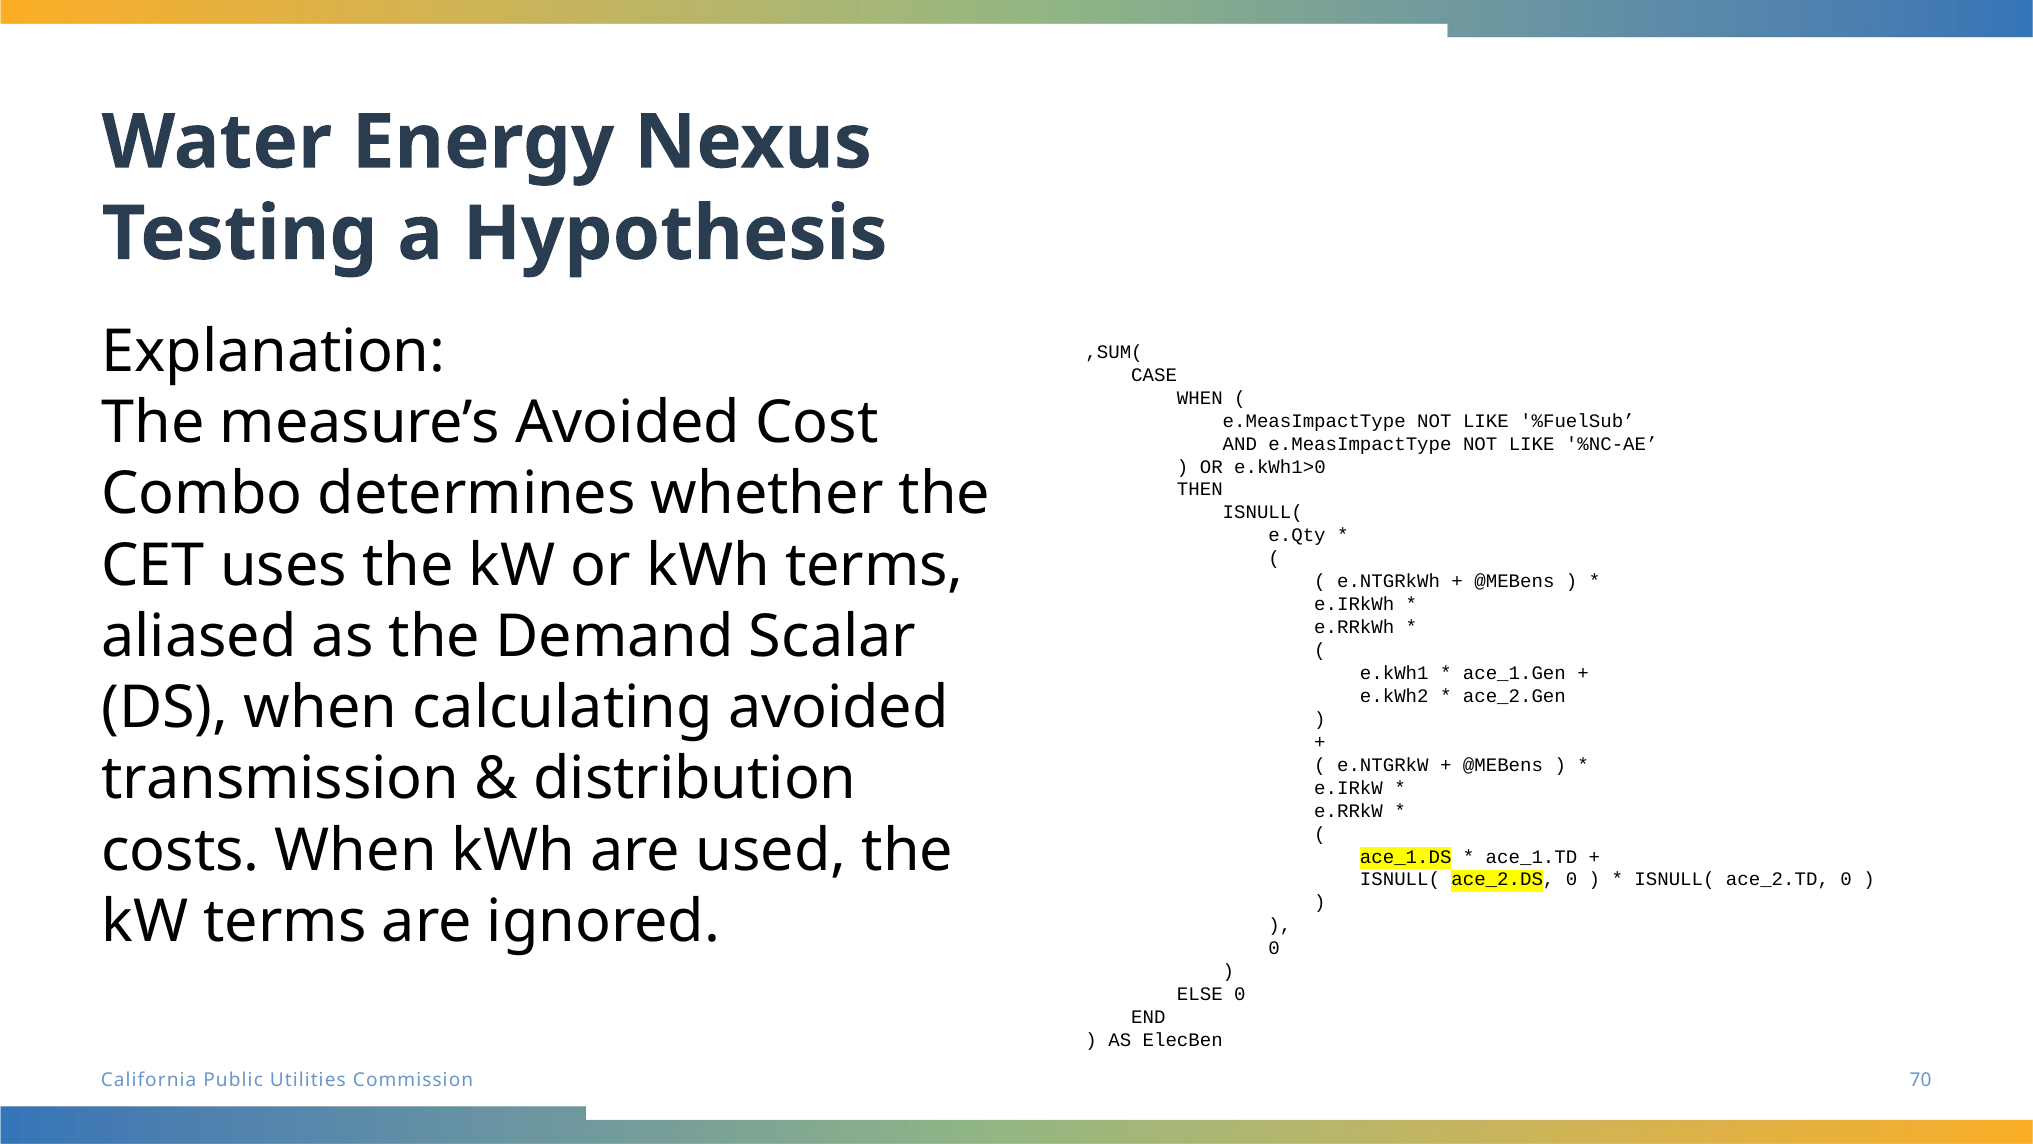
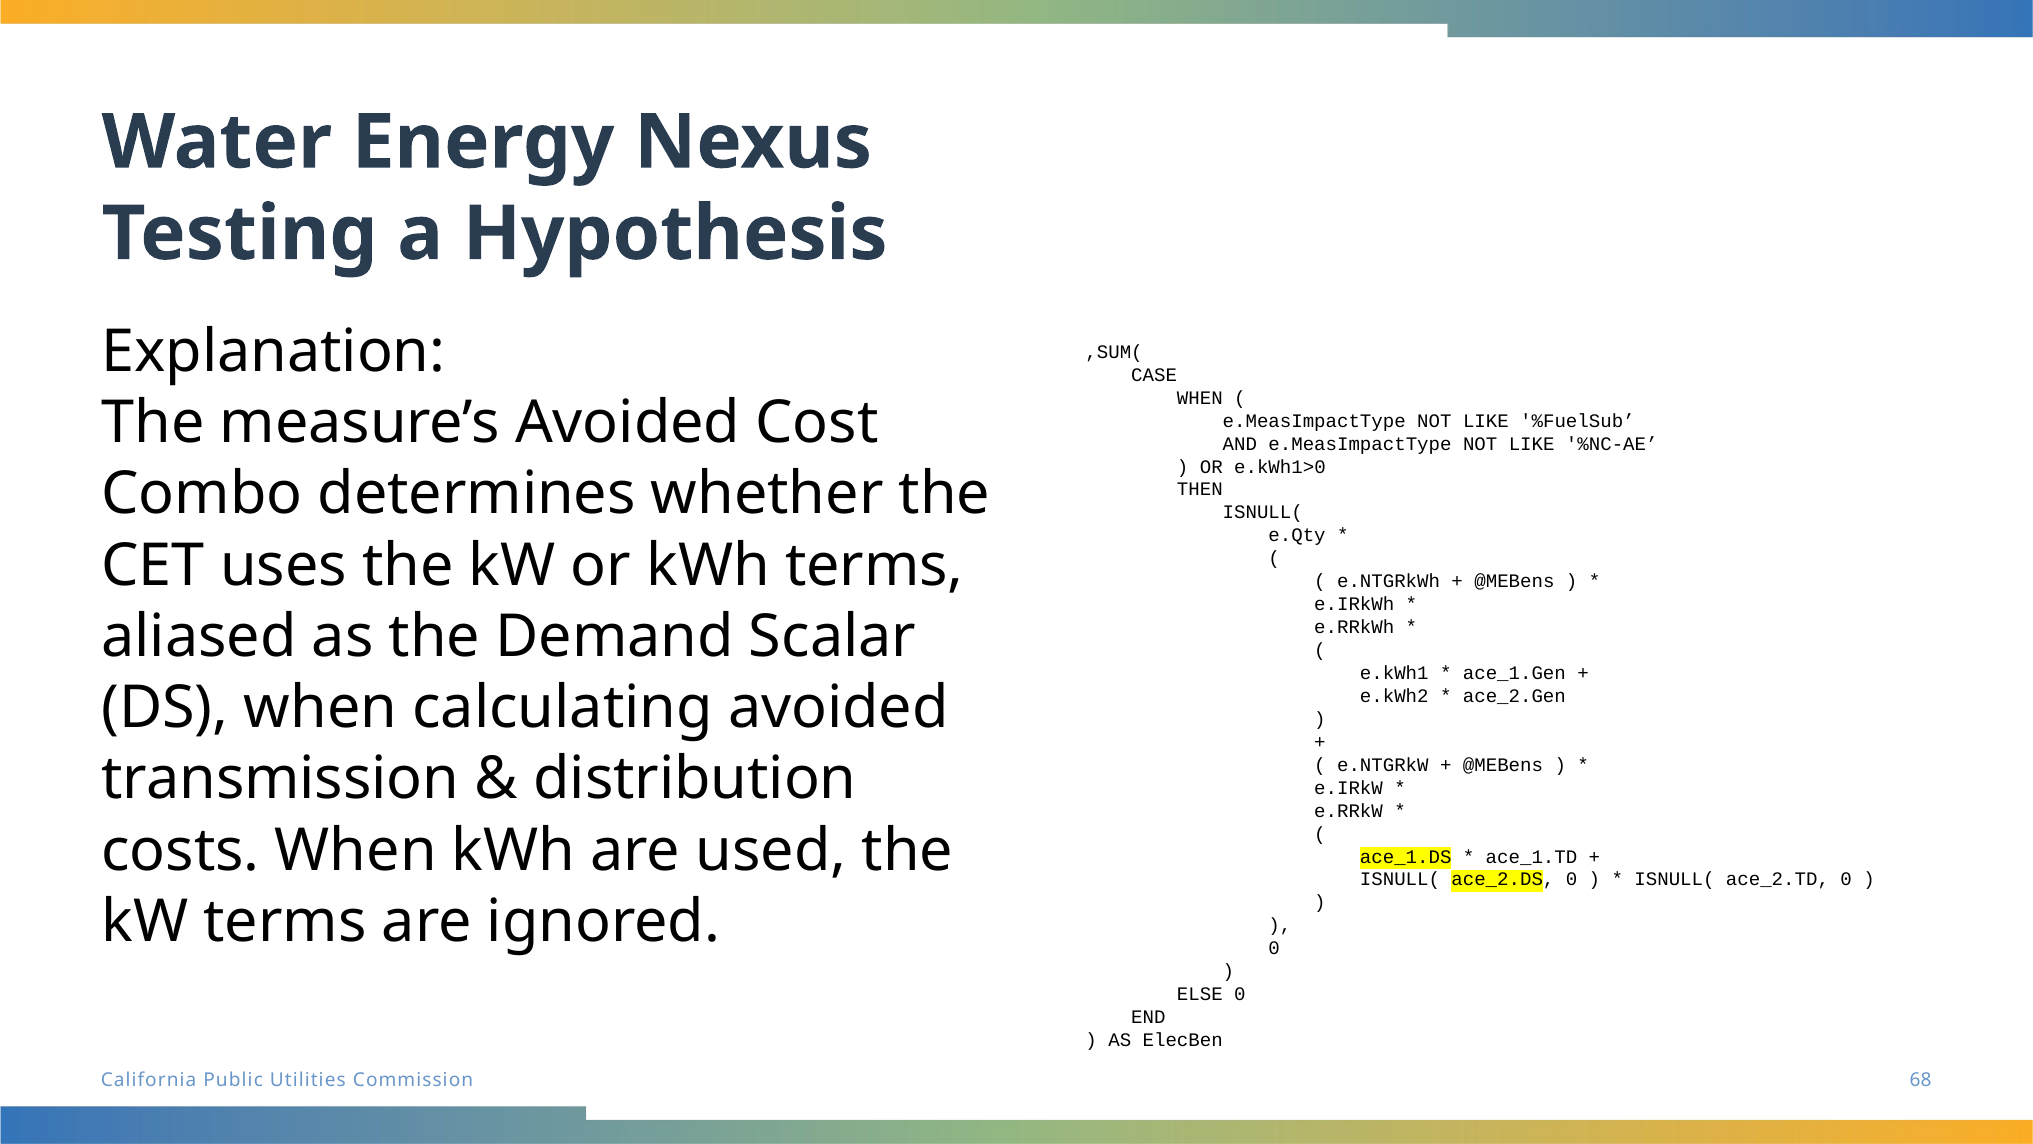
70: 70 -> 68 (1921, 1080)
